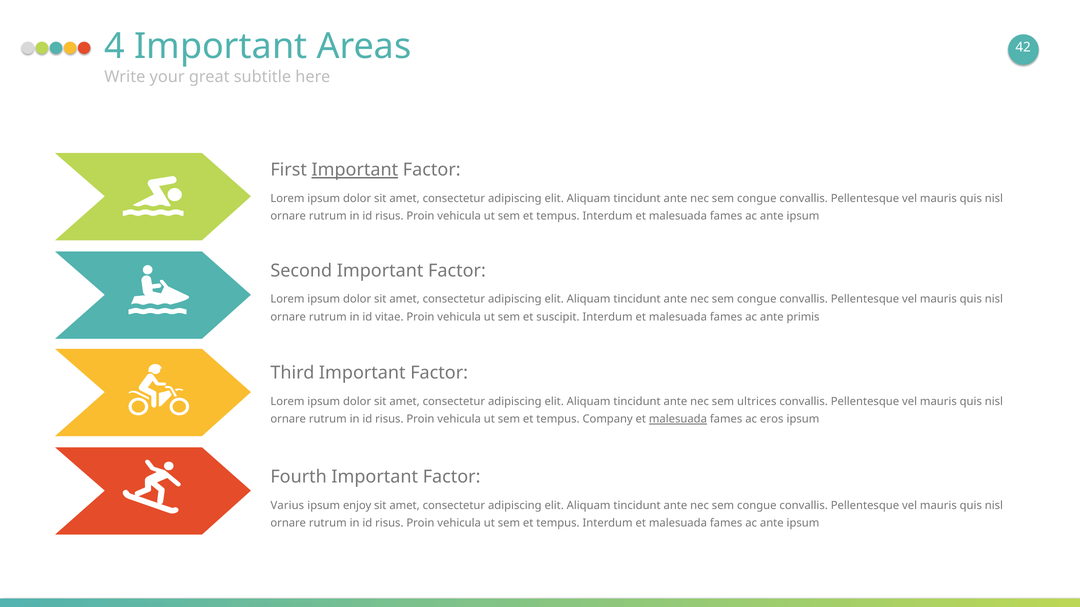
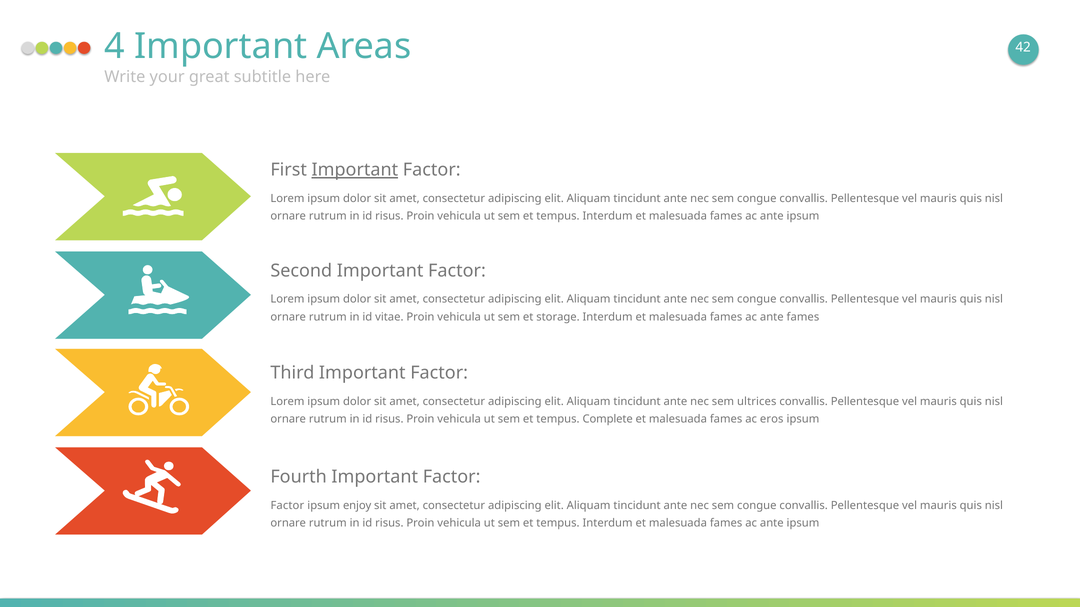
suscipit: suscipit -> storage (558, 317)
ante primis: primis -> fames (803, 317)
Company: Company -> Complete (608, 419)
malesuada underline: present -> none (678, 419)
Varius: Varius -> Factor (287, 506)
